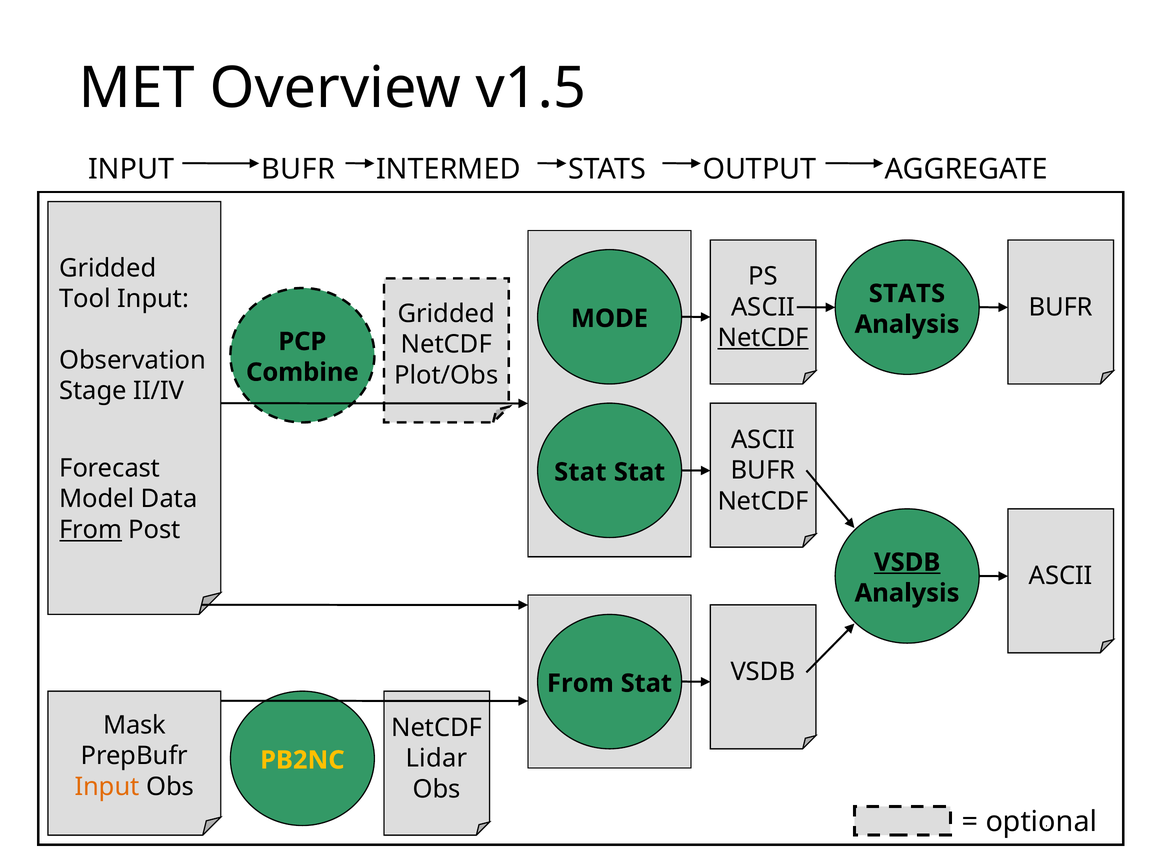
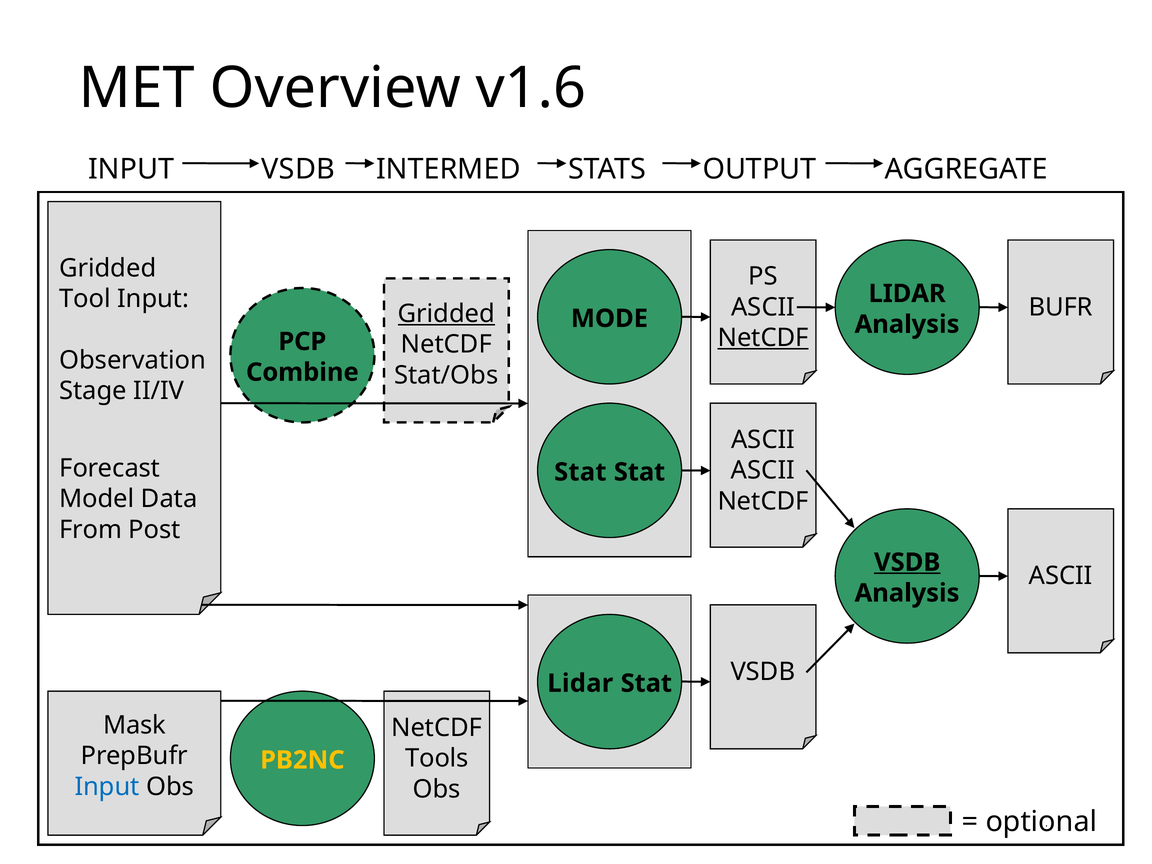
v1.5: v1.5 -> v1.6 (531, 88)
INPUT BUFR: BUFR -> VSDB (298, 169)
STATS: STATS -> LIDAR (907, 294)
Gridded underline: none -> present (446, 314)
Plot/Obs: Plot/Obs -> Stat/Obs (446, 375)
BUFR: BUFR -> ASCII (763, 470)
From underline: present -> none (91, 530)
From: From -> Lidar (580, 683)
Lidar: Lidar -> Tools (437, 758)
Input colour: orange -> blue (107, 787)
